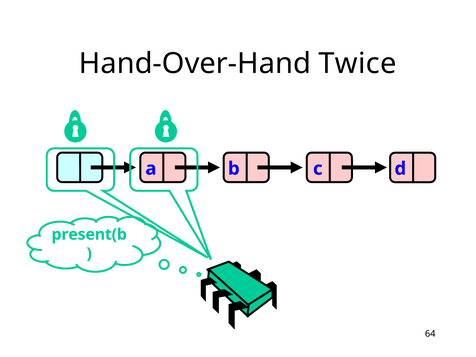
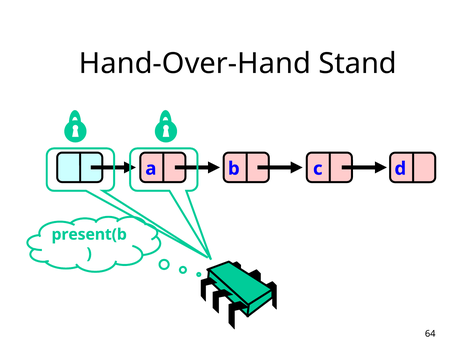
Twice: Twice -> Stand (358, 64)
